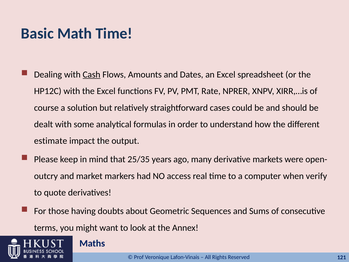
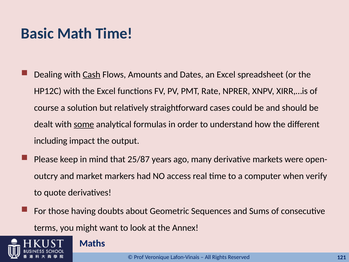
some underline: none -> present (84, 124)
estimate: estimate -> including (51, 141)
25/35: 25/35 -> 25/87 (139, 159)
